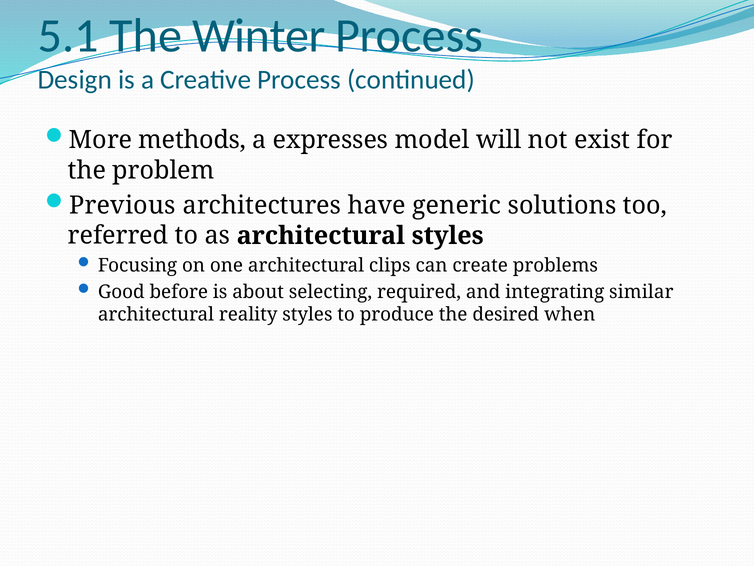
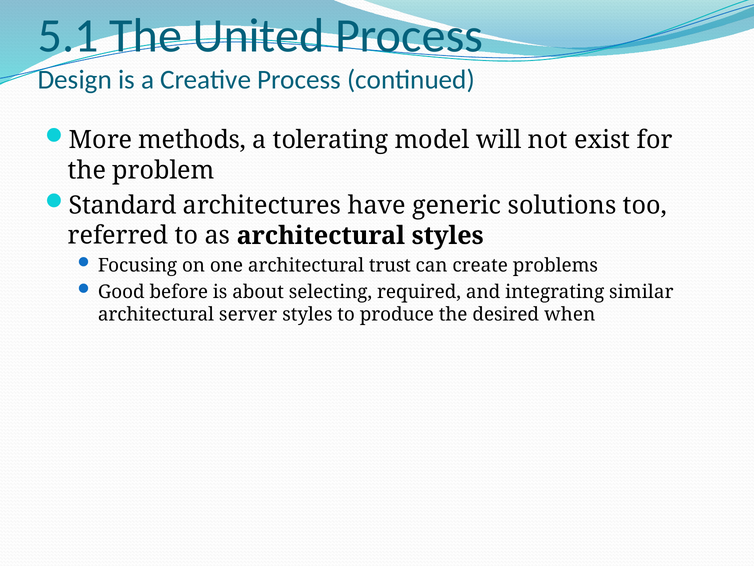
Winter: Winter -> United (259, 36)
expresses: expresses -> tolerating (331, 140)
Previous: Previous -> Standard (123, 205)
clips: clips -> trust (390, 265)
reality: reality -> server (248, 314)
